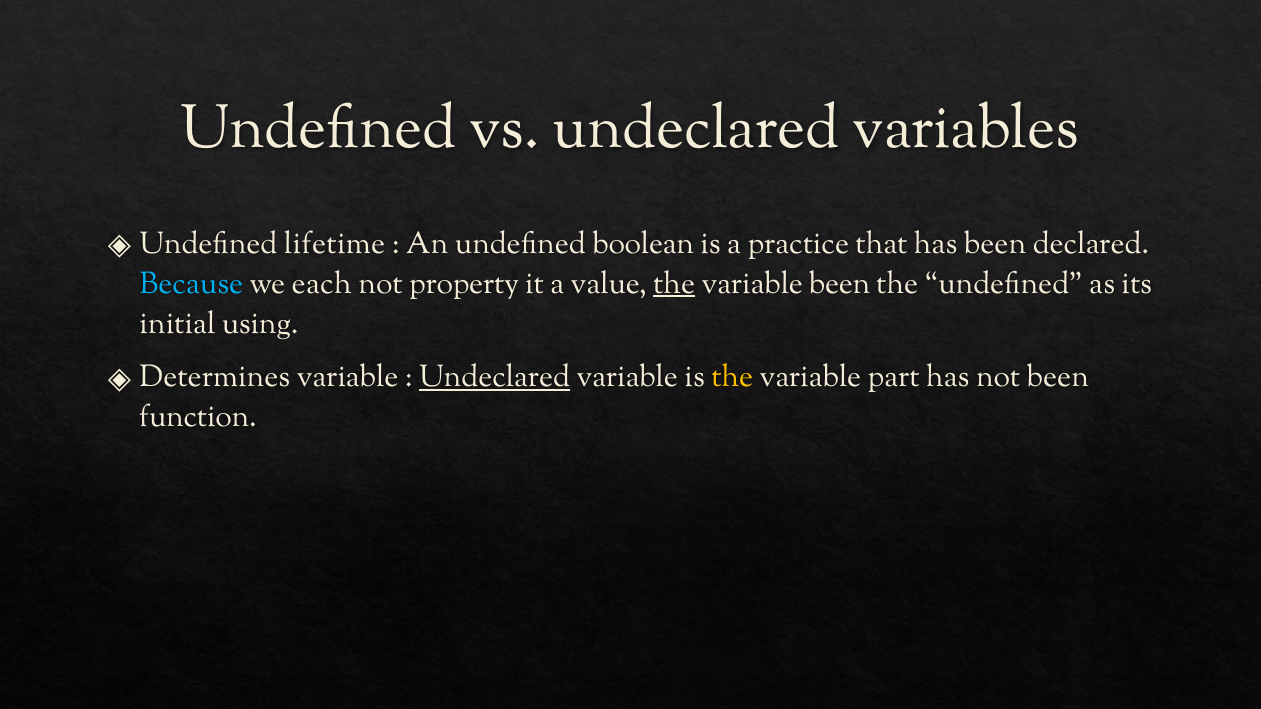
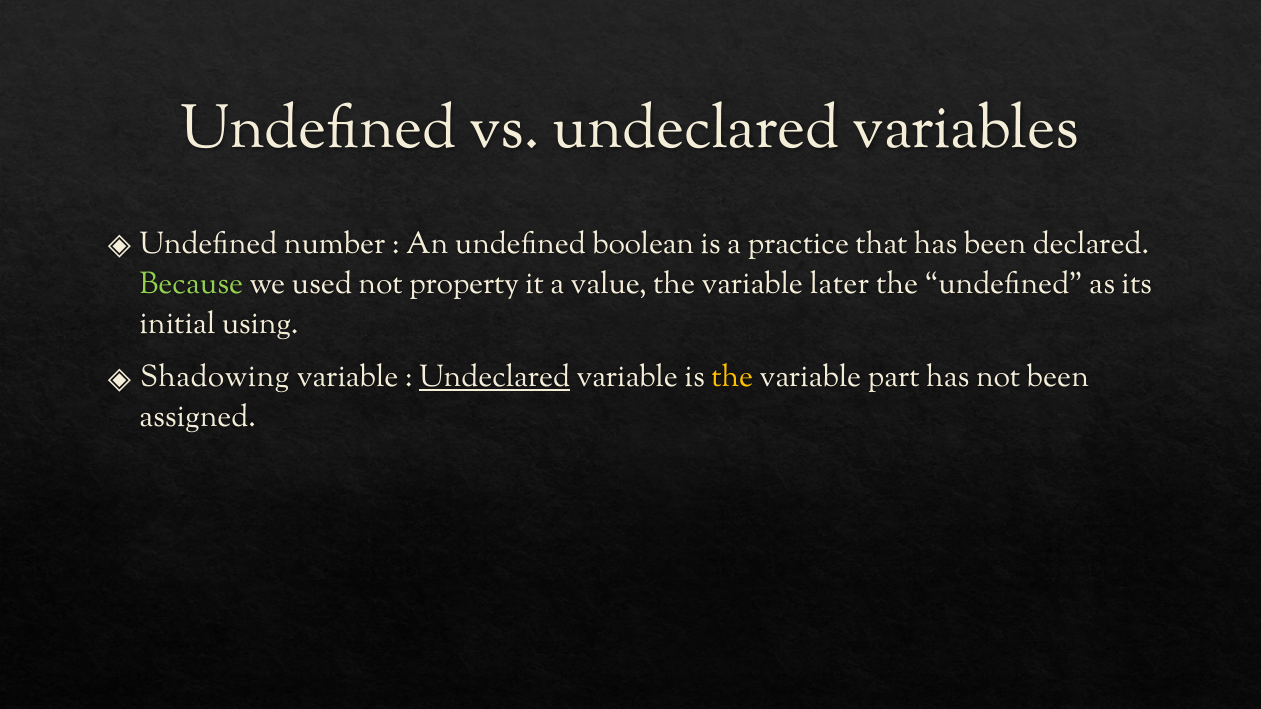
lifetime: lifetime -> number (335, 243)
Because colour: light blue -> light green (191, 283)
each: each -> used (322, 283)
the underline: present -> none (674, 283)
variable been: been -> later (839, 283)
Determines: Determines -> Shadowing (215, 377)
function: function -> assigned (198, 417)
